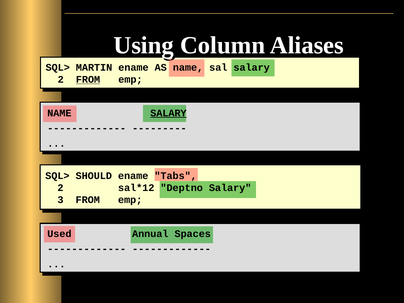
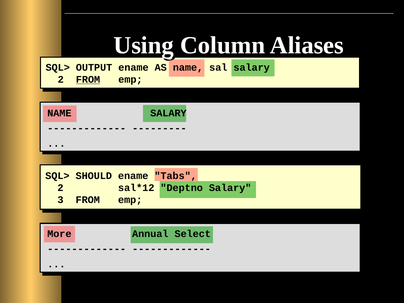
MARTIN: MARTIN -> OUTPUT (94, 67)
SALARY underline: present -> none (168, 113)
Used: Used -> More (59, 234)
Spaces: Spaces -> Select (193, 234)
